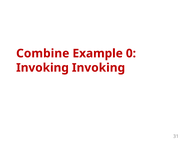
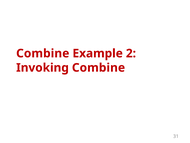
0: 0 -> 2 (131, 53)
Invoking Invoking: Invoking -> Combine (98, 67)
